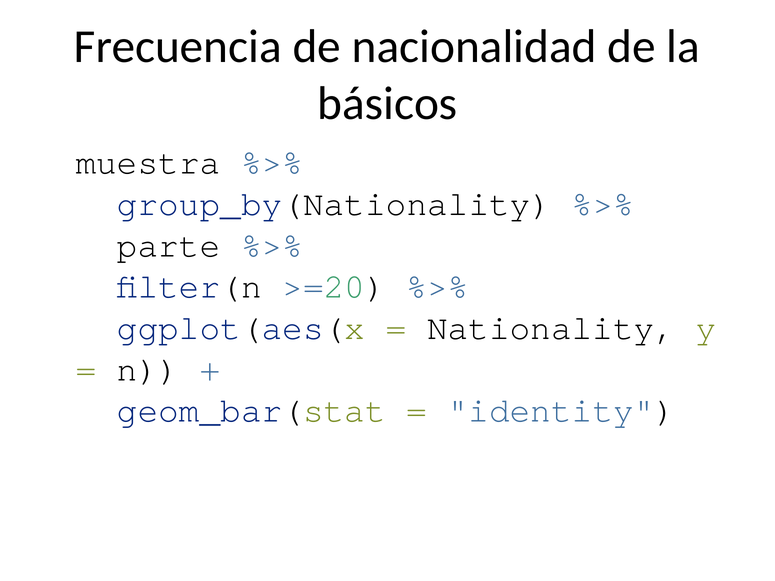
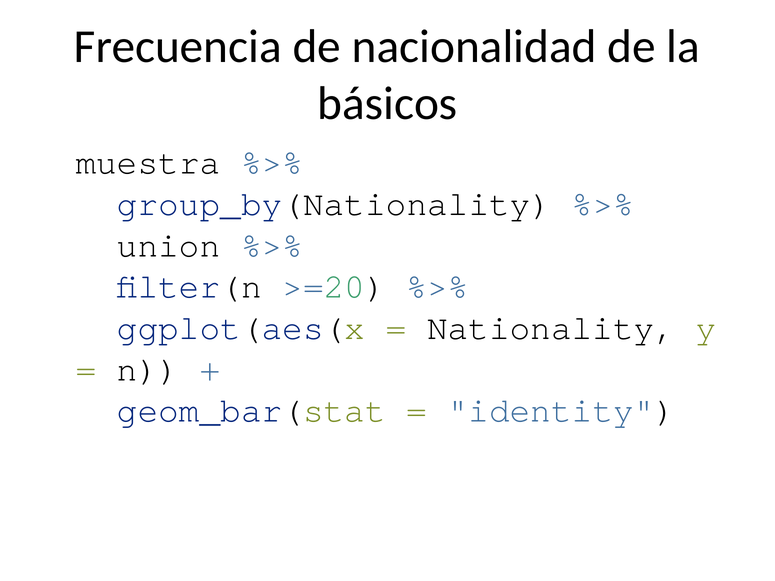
parte: parte -> union (169, 245)
